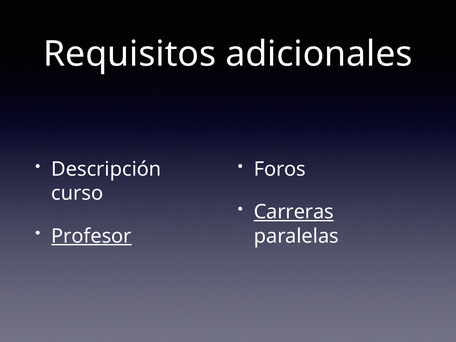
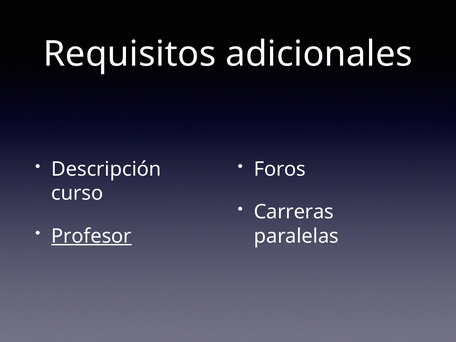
Carreras underline: present -> none (294, 212)
